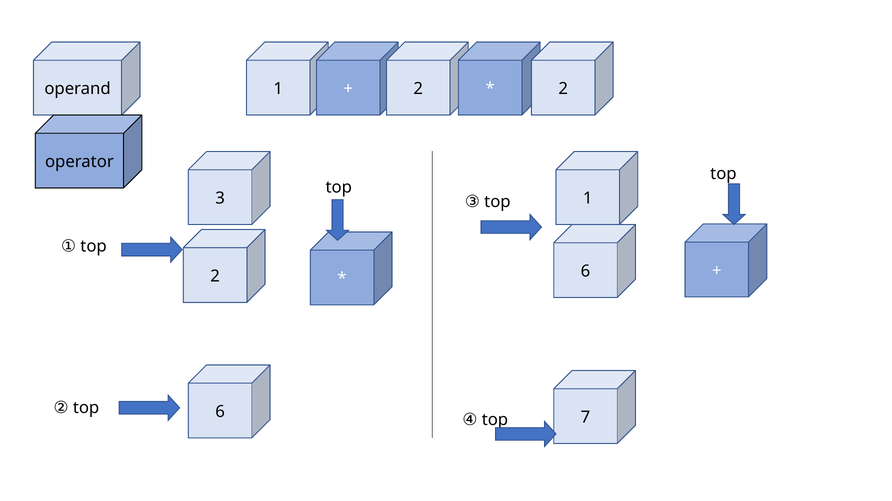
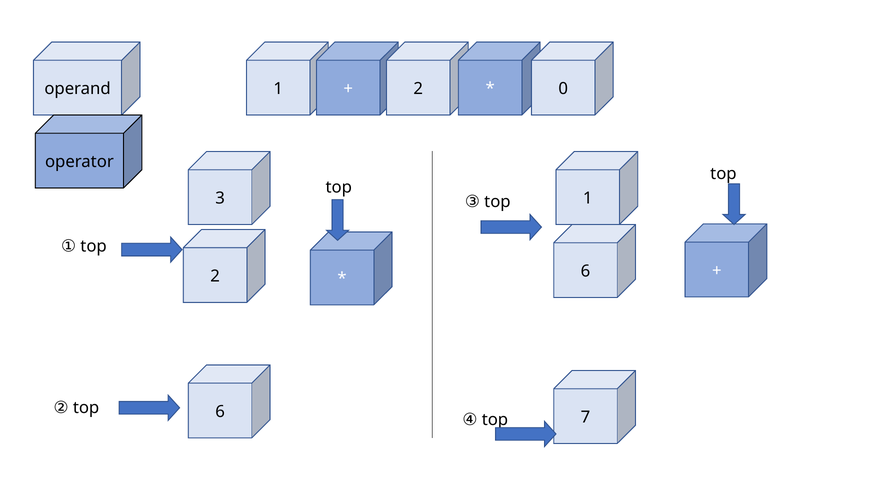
2: 2 -> 0 (563, 89)
